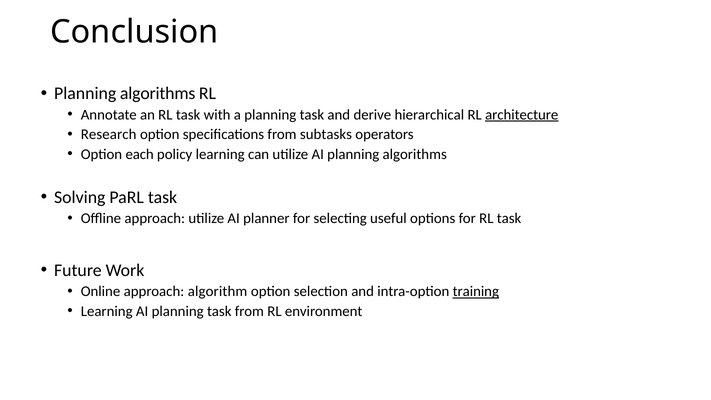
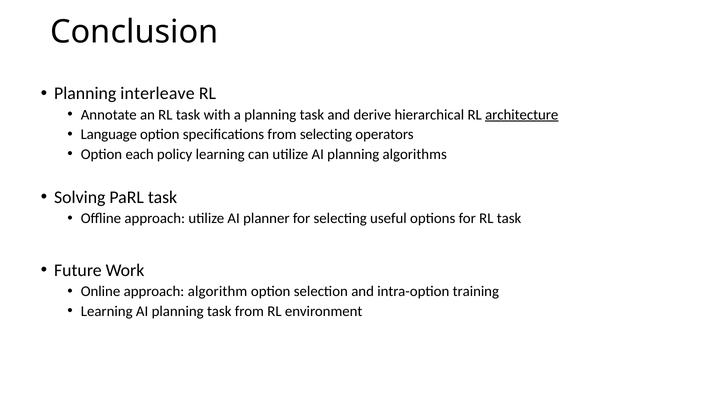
algorithms: algorithms -> interleave (157, 93)
Research: Research -> Language (109, 134)
from subtasks: subtasks -> selecting (326, 134)
training underline: present -> none (476, 291)
